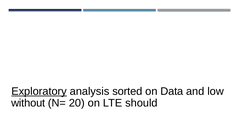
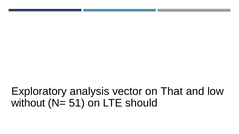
Exploratory underline: present -> none (39, 92)
sorted: sorted -> vector (127, 92)
Data: Data -> That (172, 92)
20: 20 -> 51 (77, 103)
